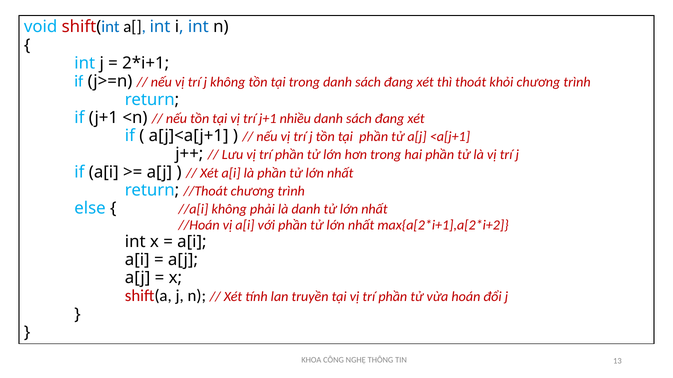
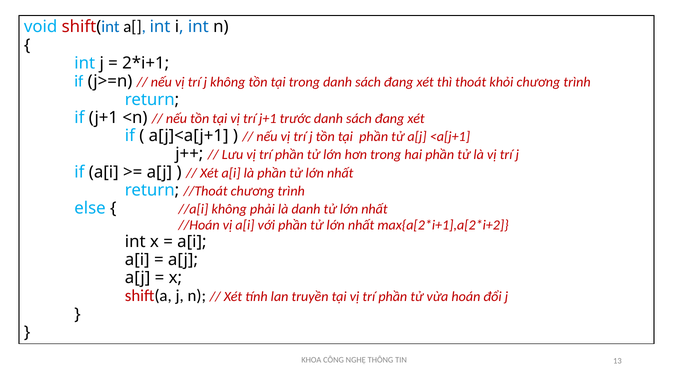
nhiều: nhiều -> trước (295, 119)
